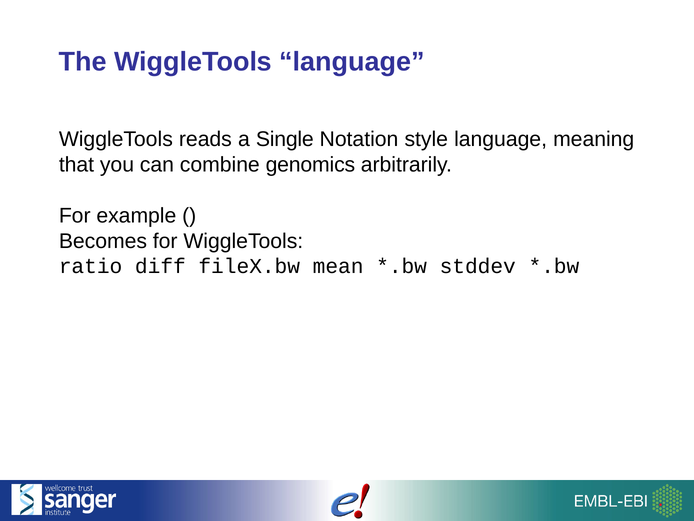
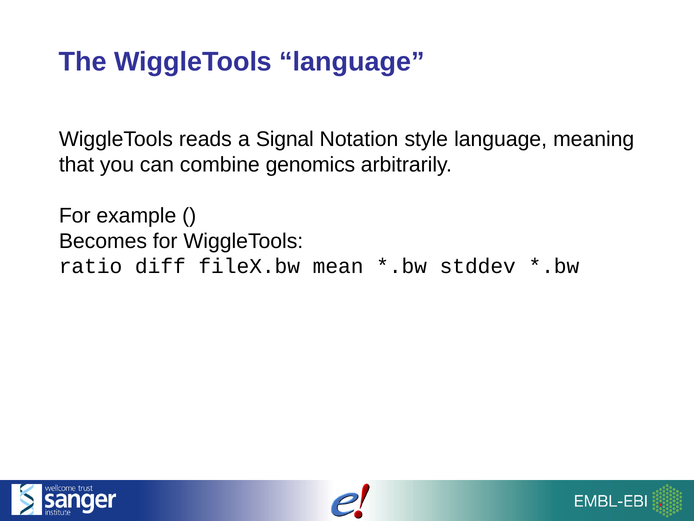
Single: Single -> Signal (285, 139)
